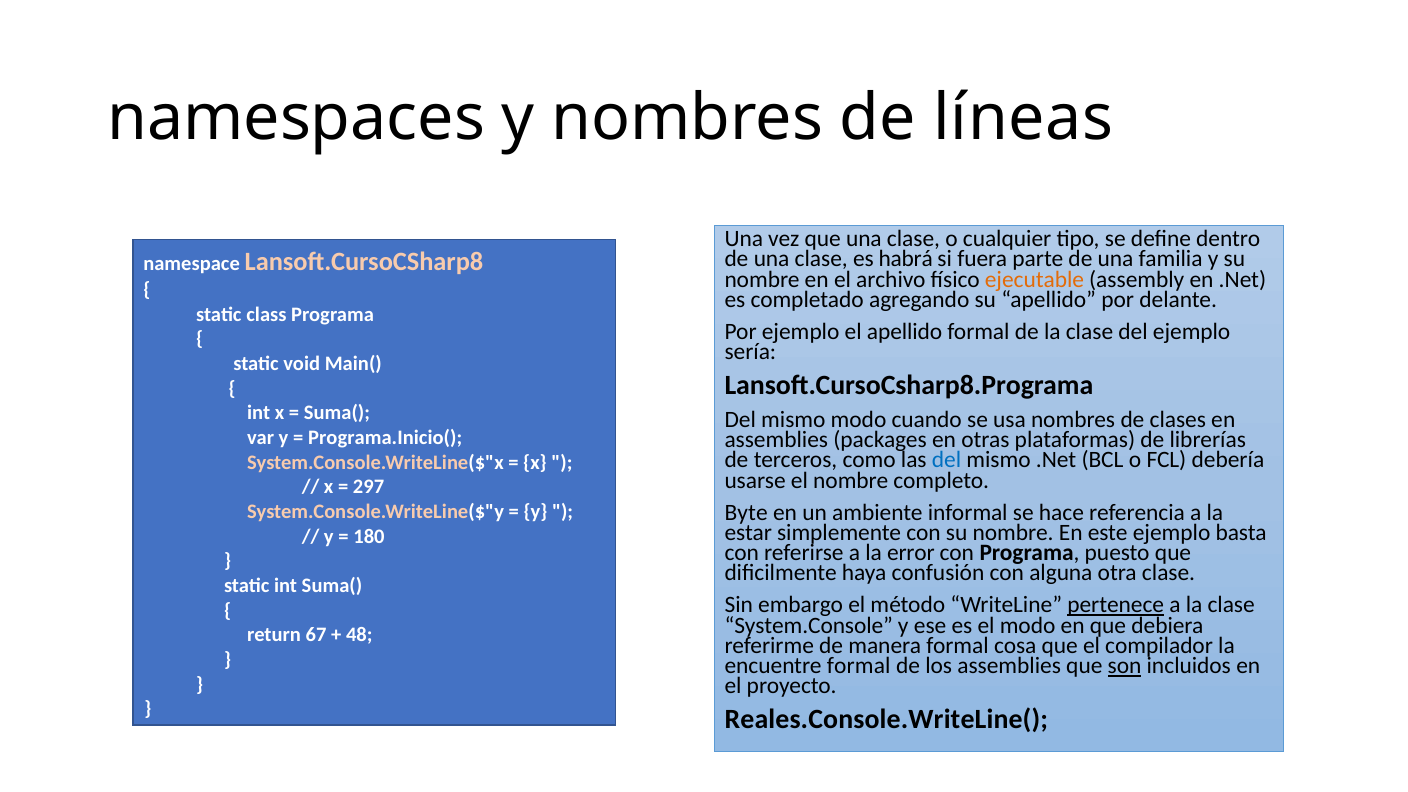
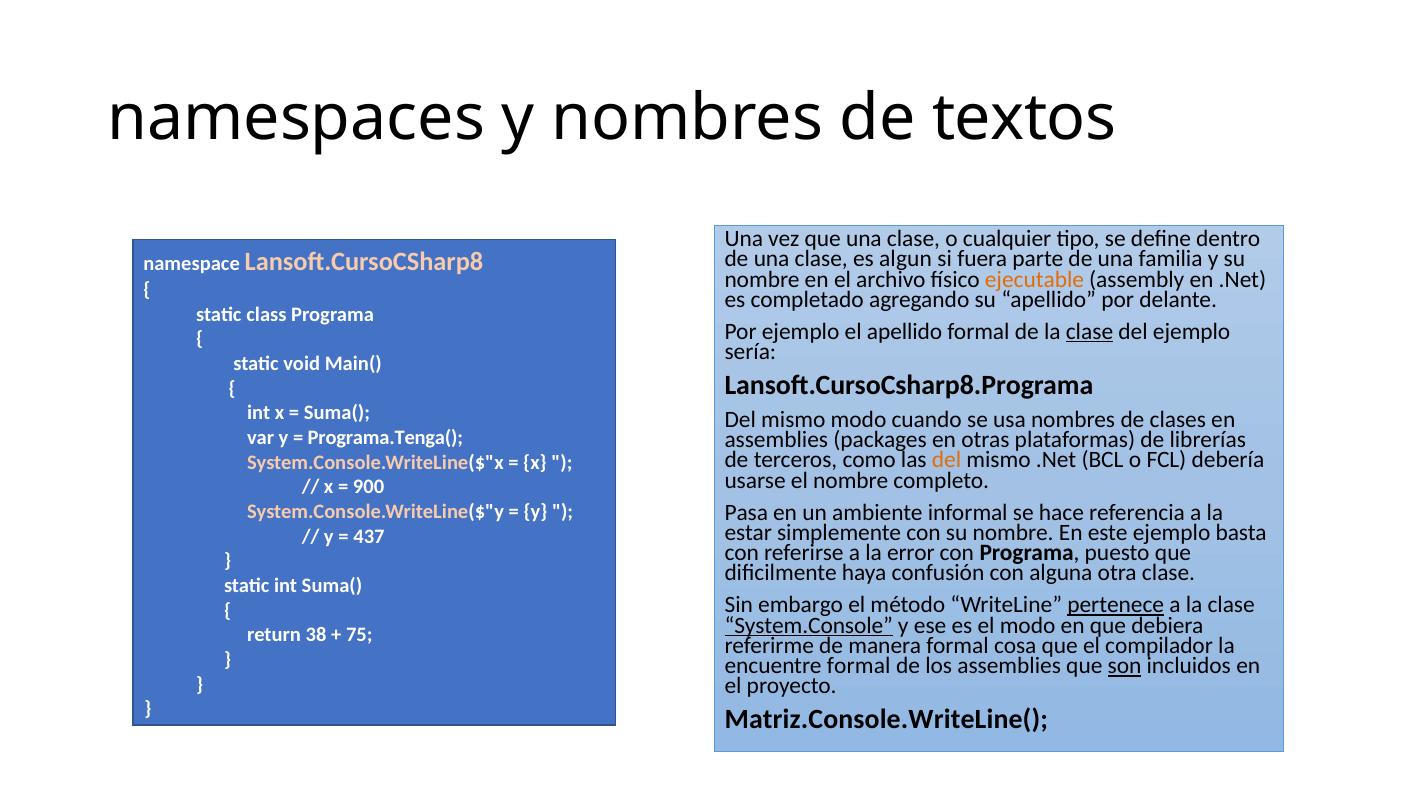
líneas: líneas -> textos (1024, 118)
habrá: habrá -> algun (906, 259)
clase underline: none -> present (1090, 332)
Programa.Inicio(: Programa.Inicio( -> Programa.Tenga( (385, 438)
del colour: blue -> orange (946, 460)
297: 297 -> 900 (369, 487)
Byte: Byte -> Pasa (746, 512)
180: 180 -> 437 (369, 536)
System.Console underline: none -> present (809, 625)
67: 67 -> 38 (316, 635)
48: 48 -> 75 (359, 635)
Reales.Console.WriteLine(: Reales.Console.WriteLine( -> Matriz.Console.WriteLine( (886, 720)
